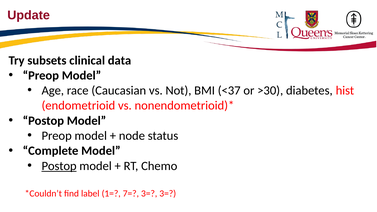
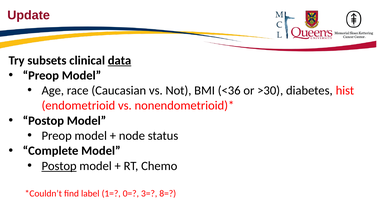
data underline: none -> present (120, 60)
<37: <37 -> <36 (229, 91)
7=: 7= -> 0= (131, 194)
3= 3=: 3= -> 8= (168, 194)
